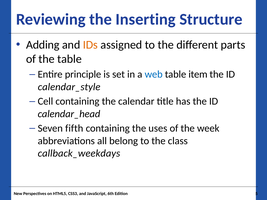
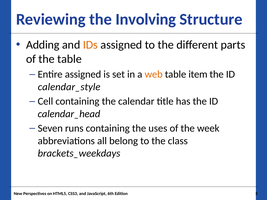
Inserting: Inserting -> Involving (146, 19)
Entire principle: principle -> assigned (83, 74)
web colour: blue -> orange (154, 74)
fifth: fifth -> runs (74, 128)
callback_weekdays: callback_weekdays -> brackets_weekdays (79, 153)
